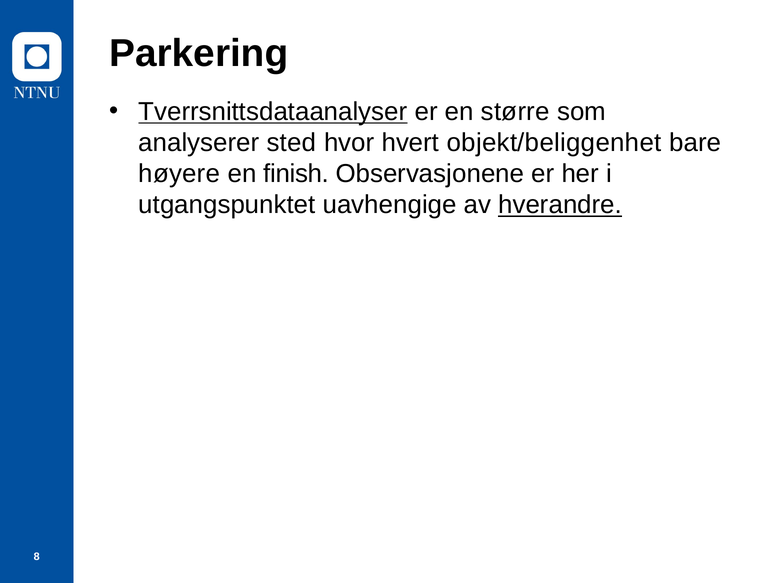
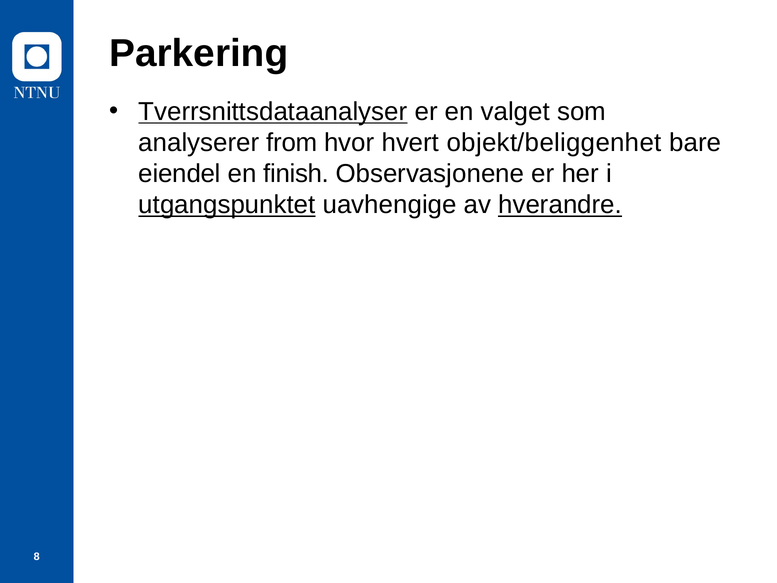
større: større -> valget (515, 112)
sted: sted -> from (292, 143)
høyere: høyere -> eiendel (180, 174)
utgangspunktet underline: none -> present (227, 205)
